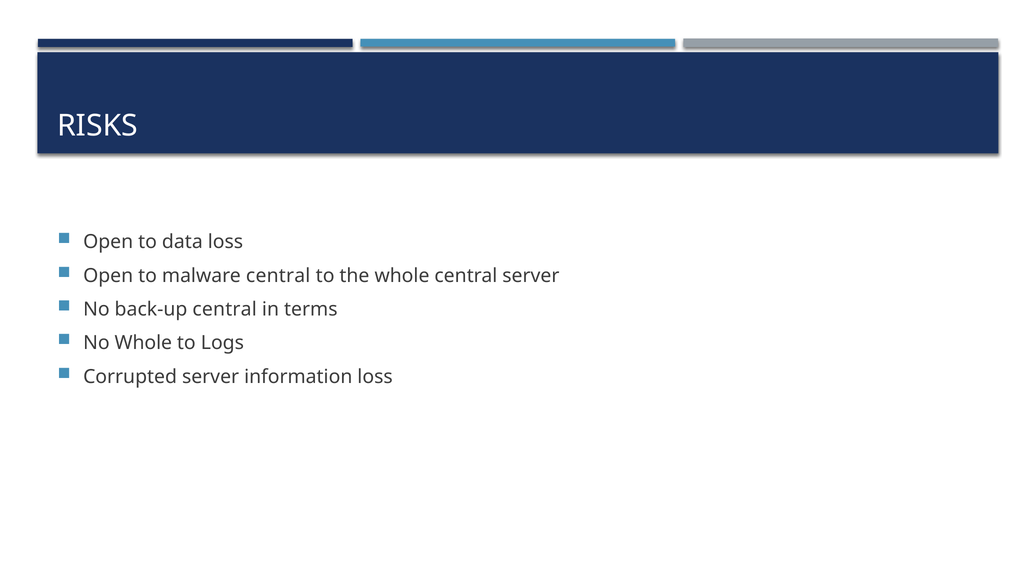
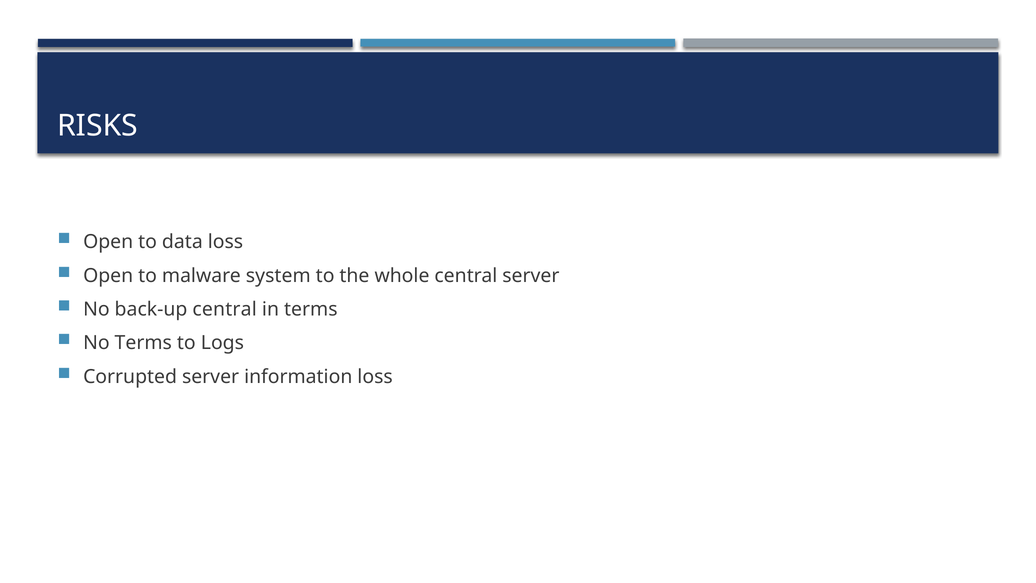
malware central: central -> system (278, 276)
No Whole: Whole -> Terms (143, 343)
